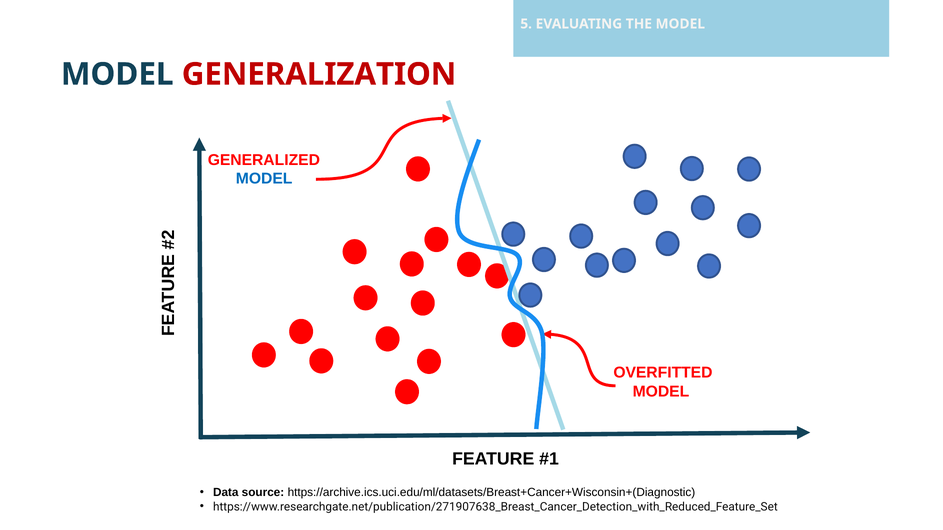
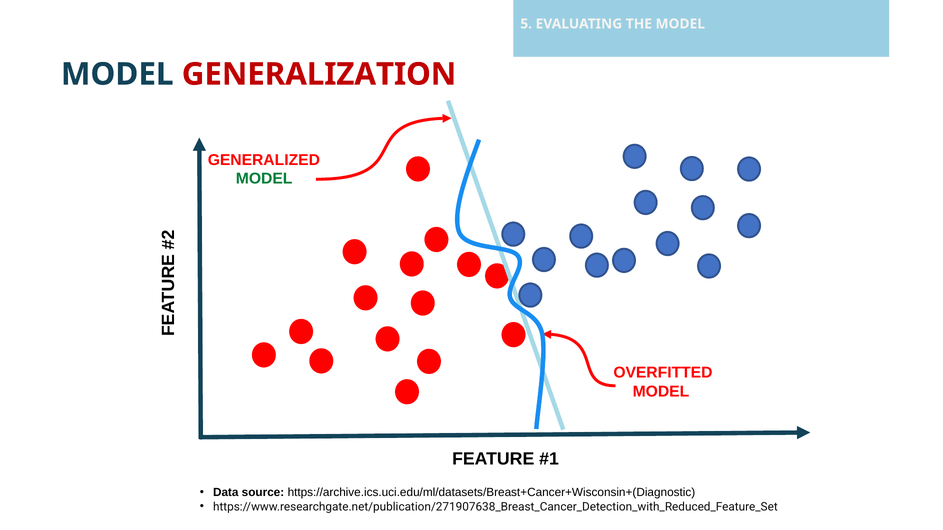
MODEL colour: blue -> green (264, 179)
